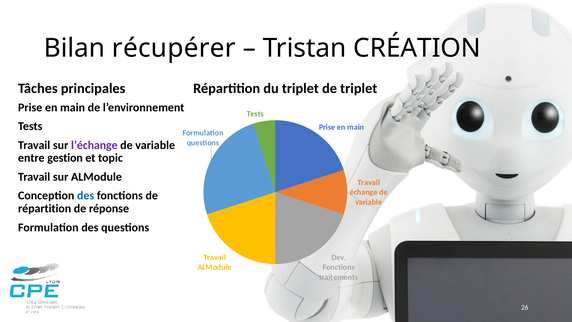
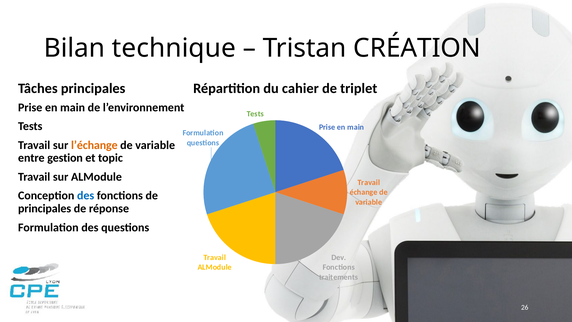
récupérer: récupérer -> technique (174, 48)
du triplet: triplet -> cahier (300, 88)
l’échange colour: purple -> orange (94, 145)
répartition: répartition -> principales (45, 208)
